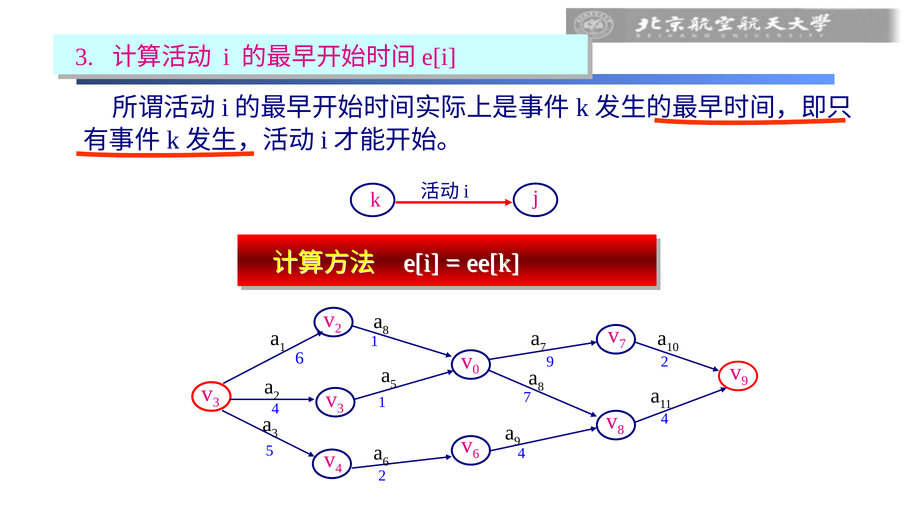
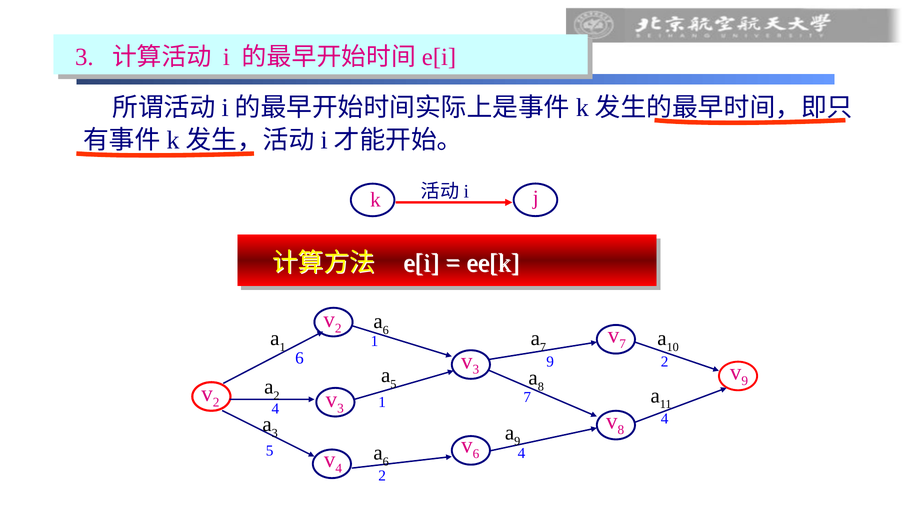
8: 8 -> 6 (386, 330)
0: 0 -> 3 (476, 370)
3: 3 -> 2 (216, 402)
